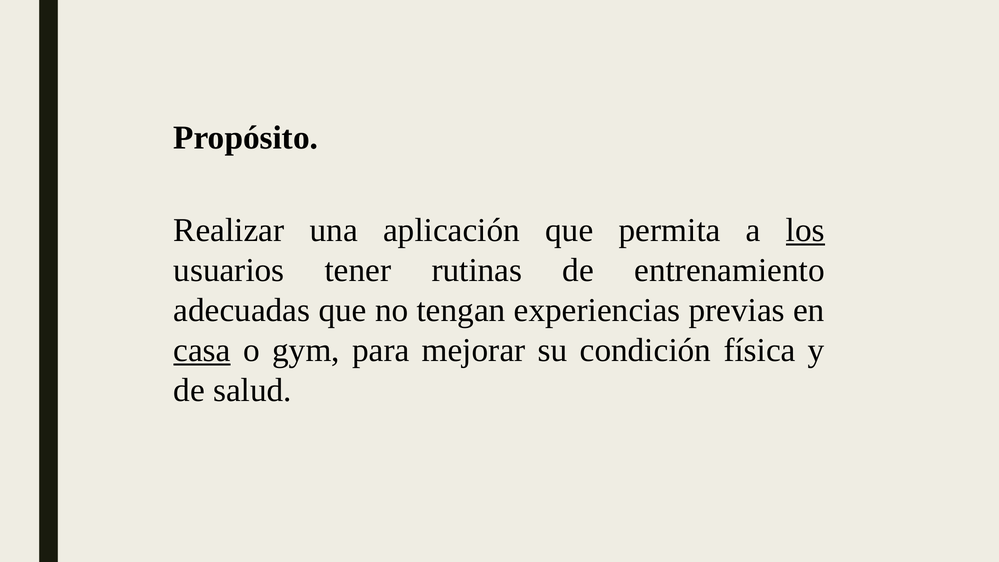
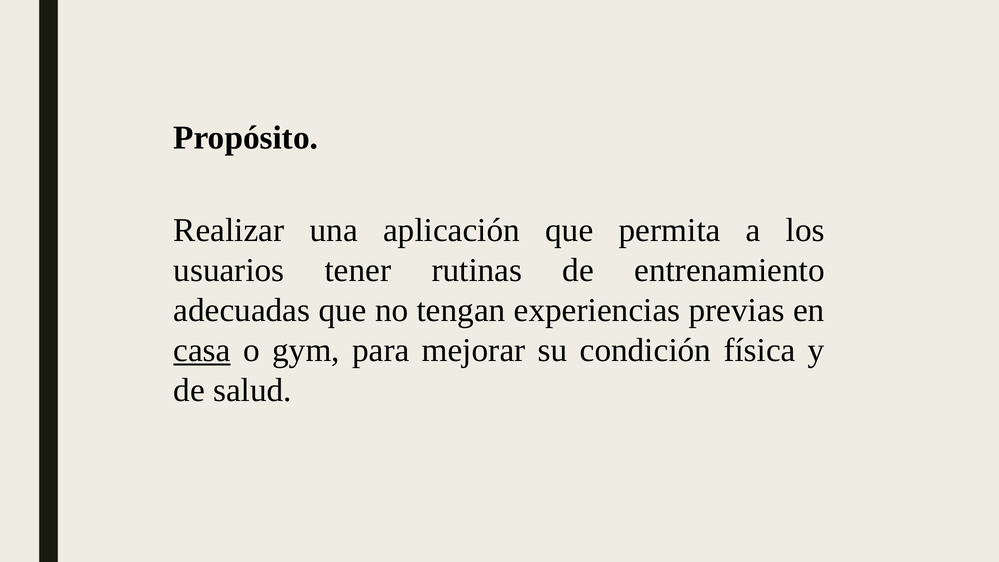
los underline: present -> none (805, 230)
